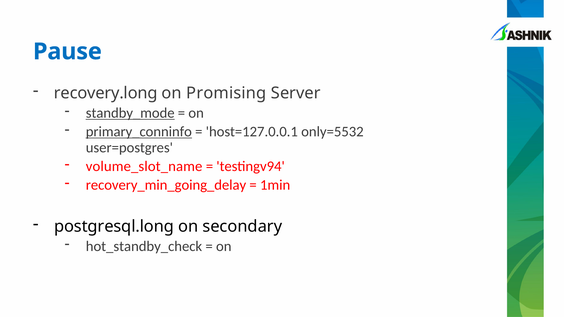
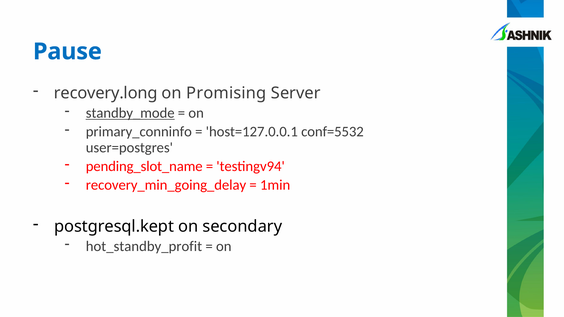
primary_conninfo underline: present -> none (139, 132)
only=5532: only=5532 -> conf=5532 (332, 132)
volume_slot_name: volume_slot_name -> pending_slot_name (144, 166)
postgresql.long: postgresql.long -> postgresql.kept (114, 227)
hot_standby_check: hot_standby_check -> hot_standby_profit (144, 246)
